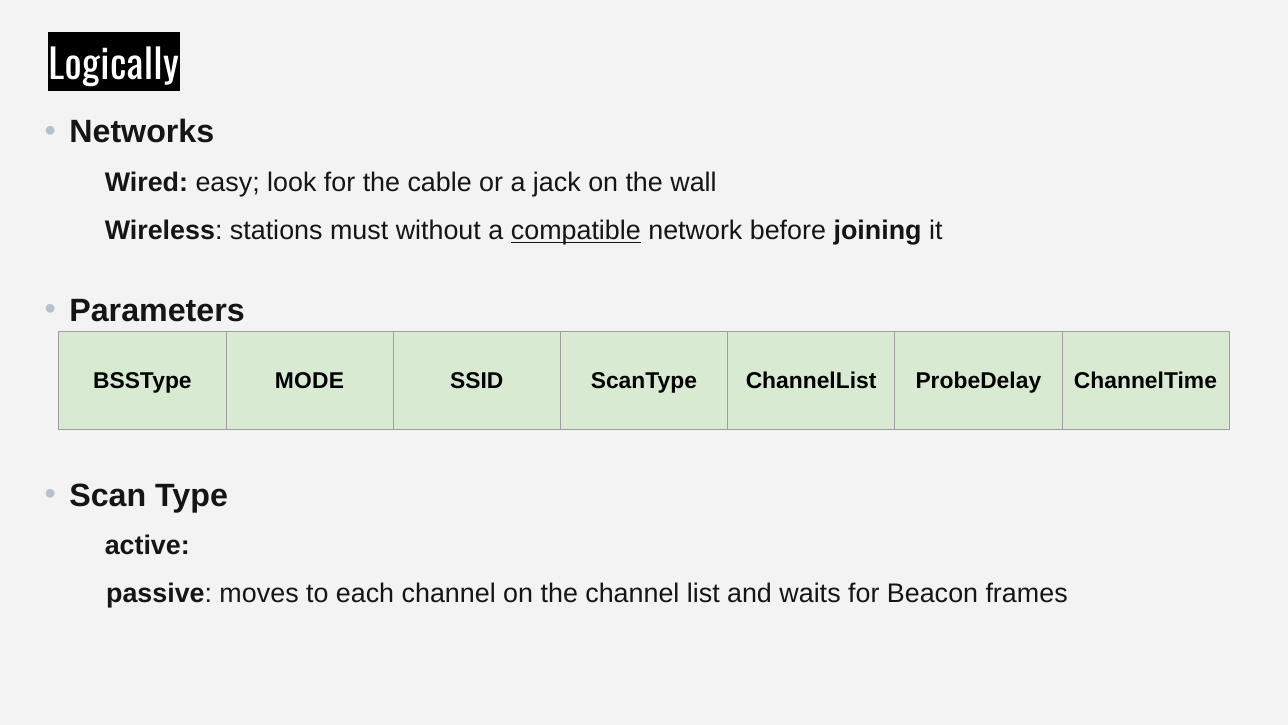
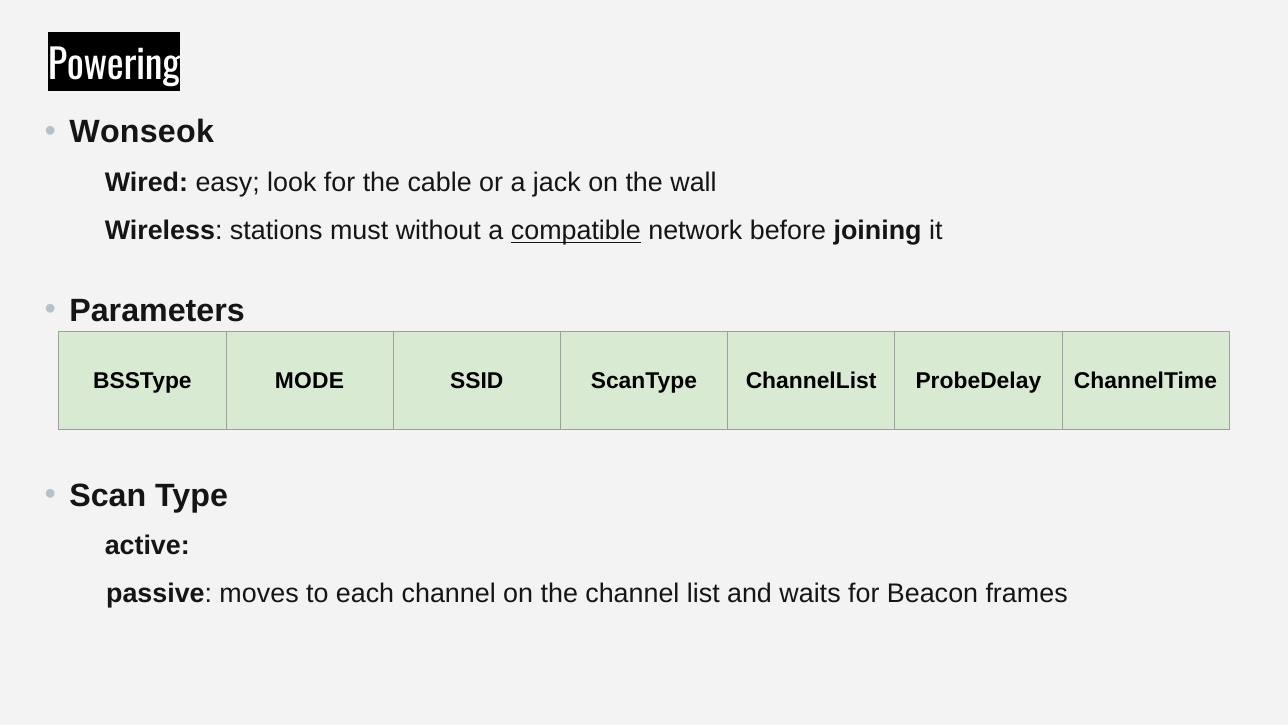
Logically: Logically -> Powering (114, 66)
Networks: Networks -> Wonseok (142, 132)
